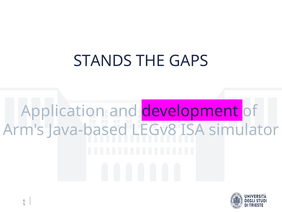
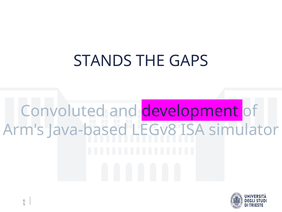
Application: Application -> Convoluted (63, 111)
